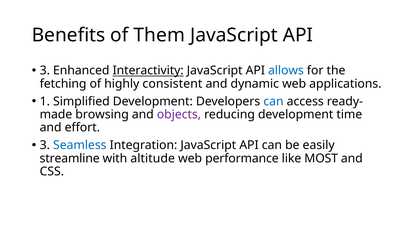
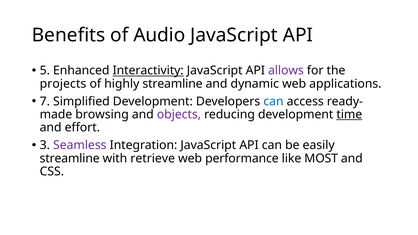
Them: Them -> Audio (159, 35)
3: 3 -> 5 (45, 71)
allows colour: blue -> purple (286, 71)
fetching: fetching -> projects (63, 84)
highly consistent: consistent -> streamline (173, 84)
1: 1 -> 7 (45, 101)
time underline: none -> present (349, 115)
Seamless colour: blue -> purple (80, 145)
altitude: altitude -> retrieve (153, 158)
